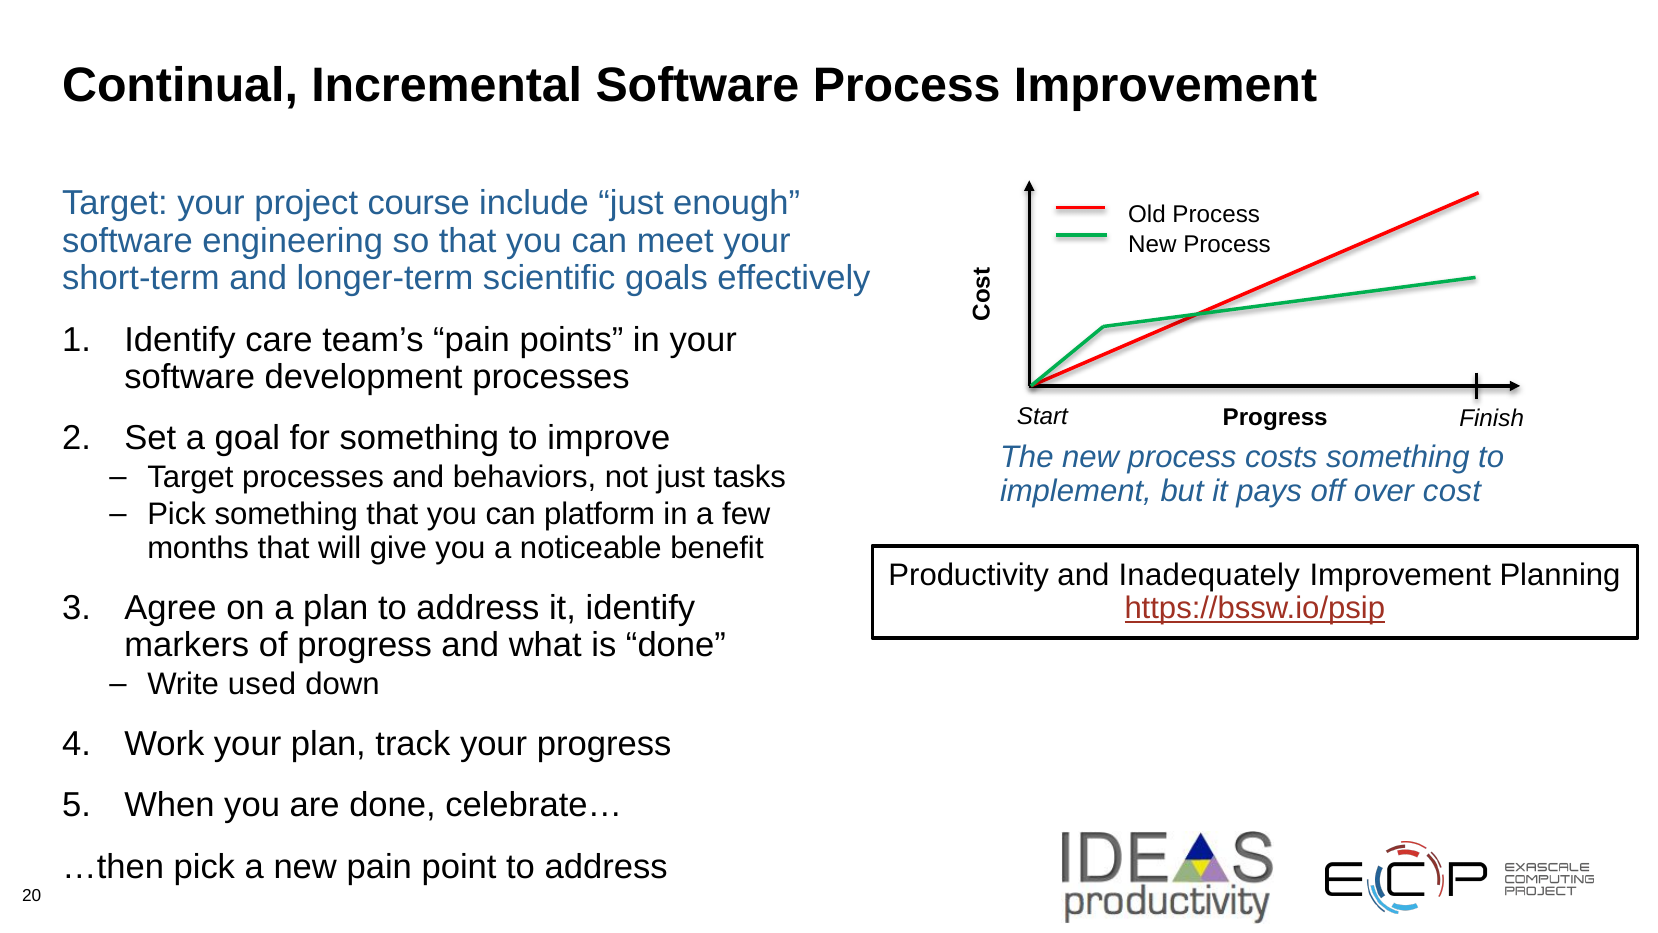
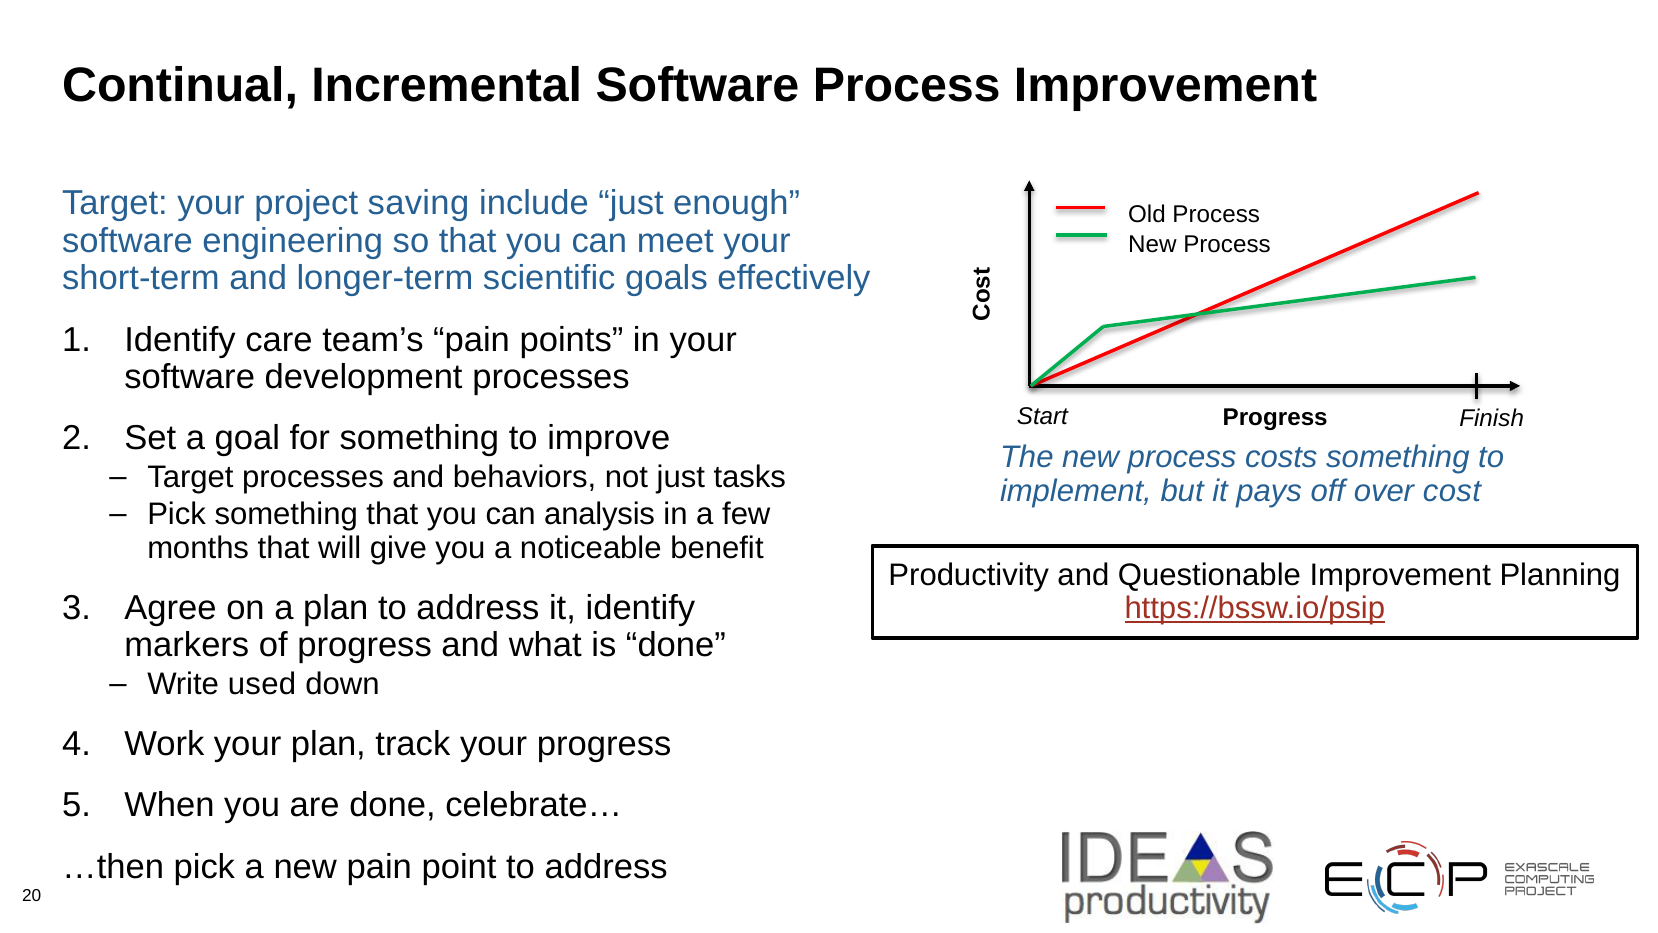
course: course -> saving (418, 204)
platform: platform -> analysis (600, 514)
Inadequately: Inadequately -> Questionable (1209, 575)
